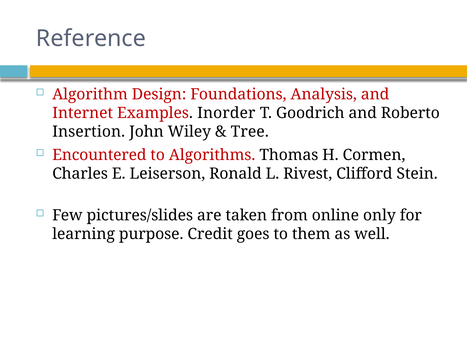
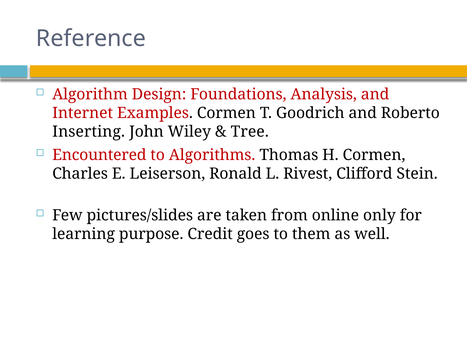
Examples Inorder: Inorder -> Cormen (226, 113)
Insertion: Insertion -> Inserting (89, 132)
